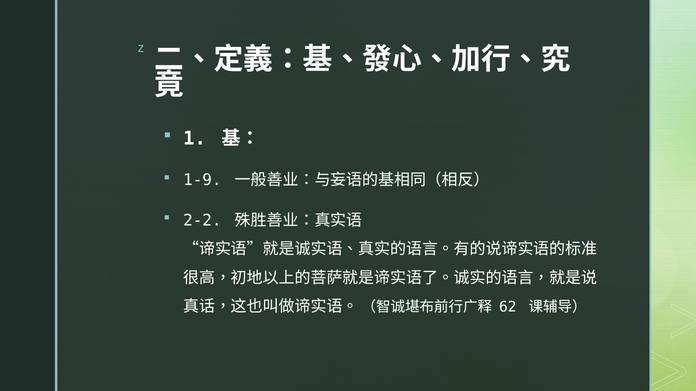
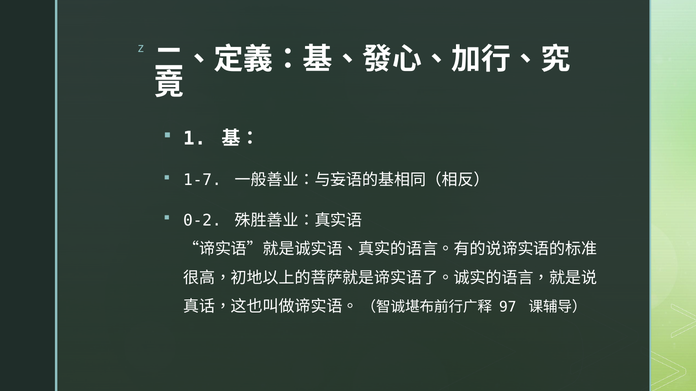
1-9: 1-9 -> 1-7 (202, 180)
2-2: 2-2 -> 0-2 (202, 221)
62: 62 -> 97 (508, 307)
